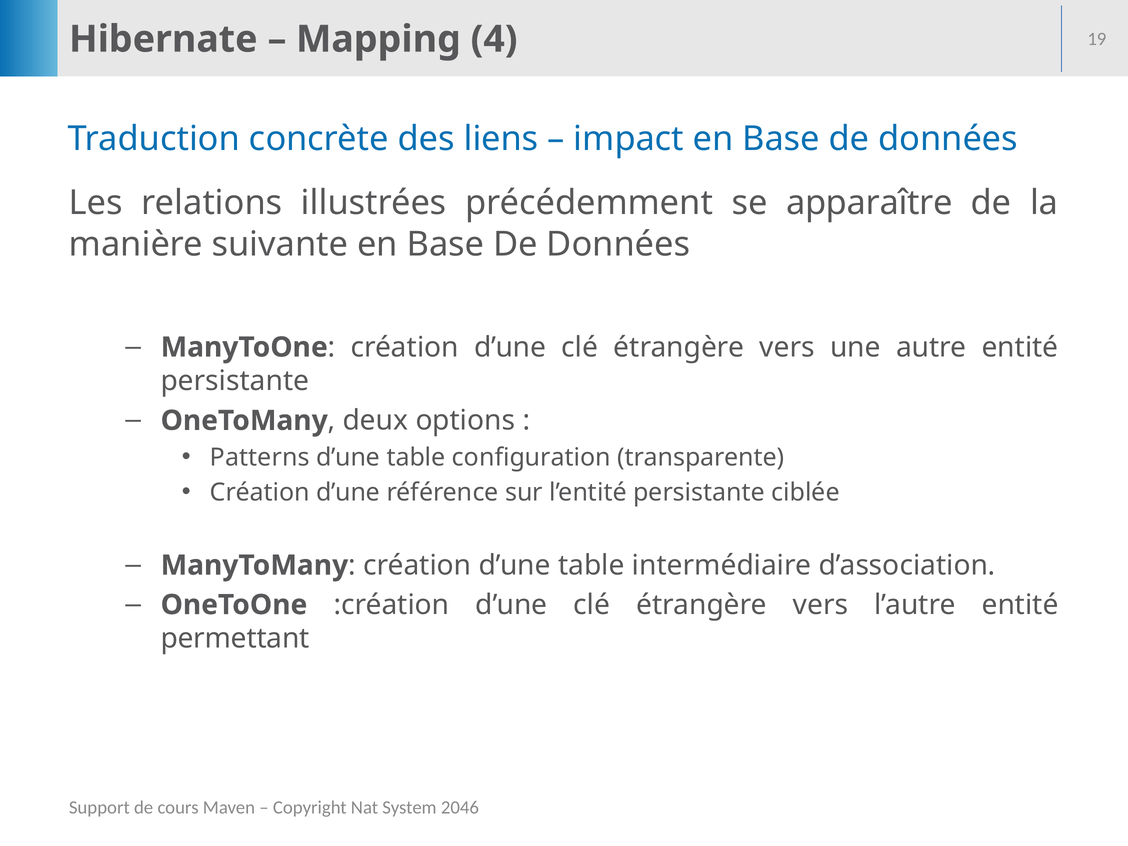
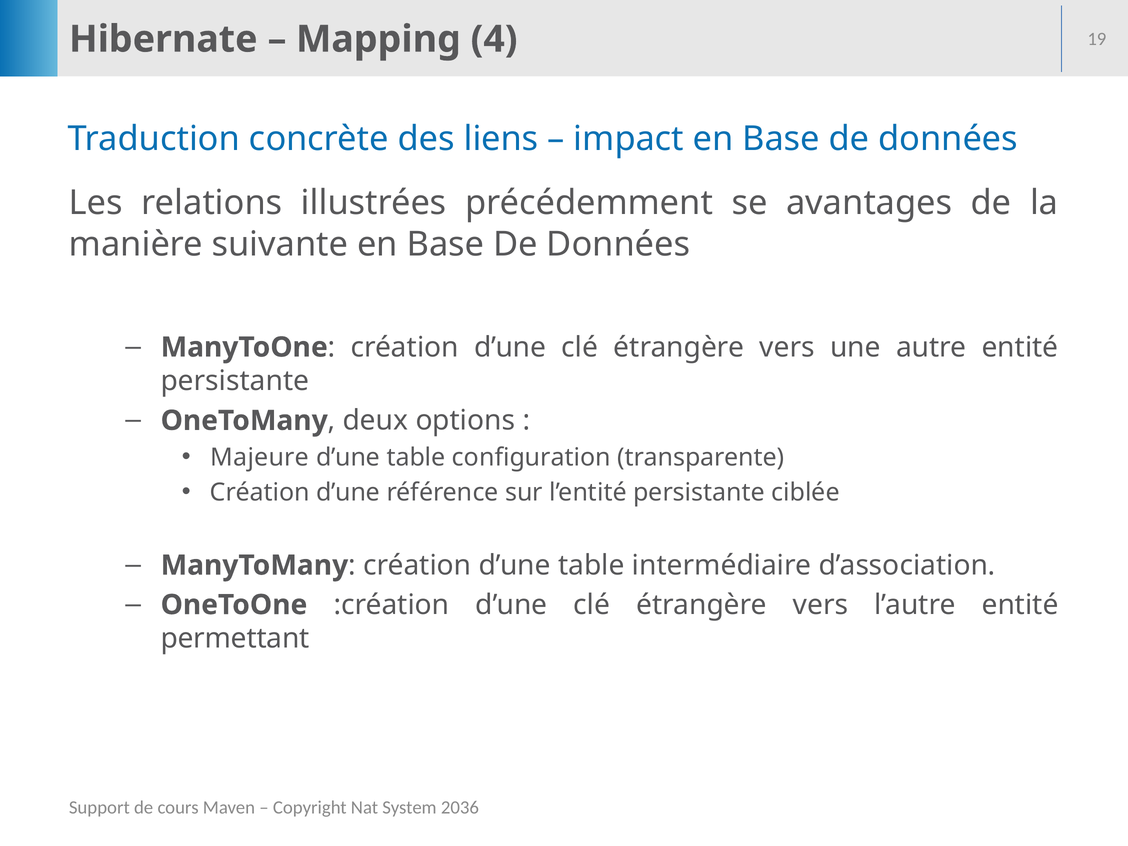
apparaître: apparaître -> avantages (869, 203)
Patterns: Patterns -> Majeure (260, 457)
2046: 2046 -> 2036 (460, 808)
